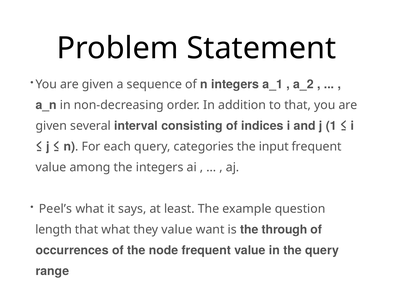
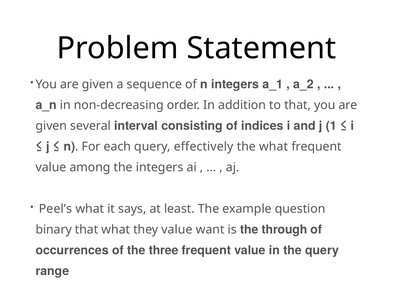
categories: categories -> effectively (204, 146)
the input: input -> what (274, 146)
length: length -> binary (54, 229)
node: node -> three (164, 250)
